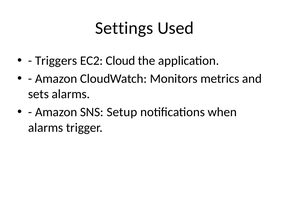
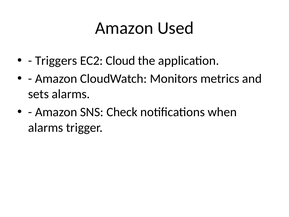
Settings: Settings -> Amazon (124, 28)
Setup: Setup -> Check (122, 112)
